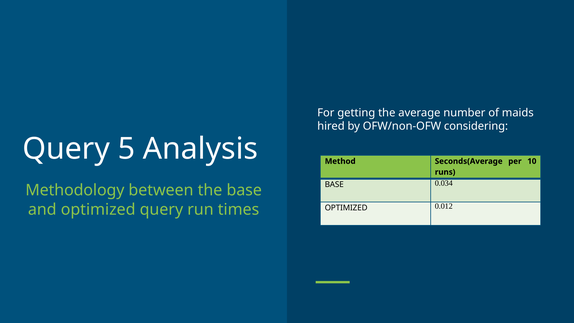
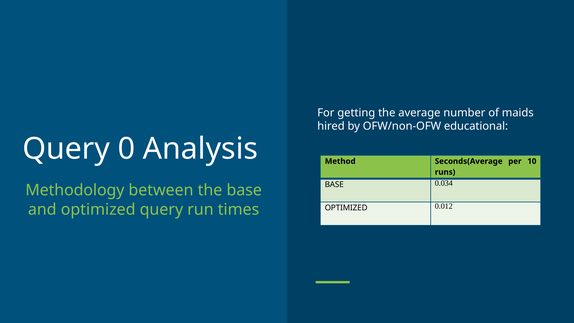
considering: considering -> educational (476, 126)
5: 5 -> 0 (126, 149)
